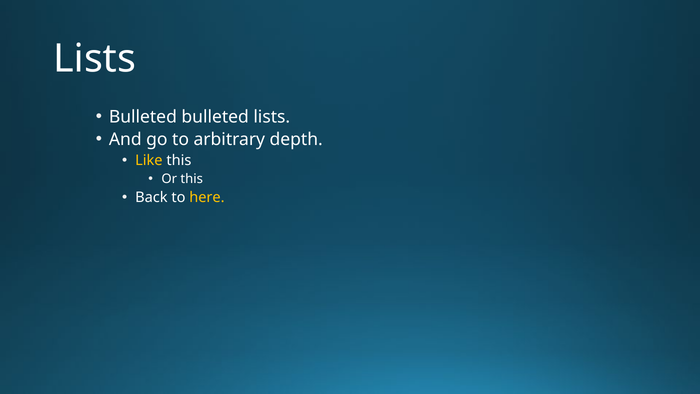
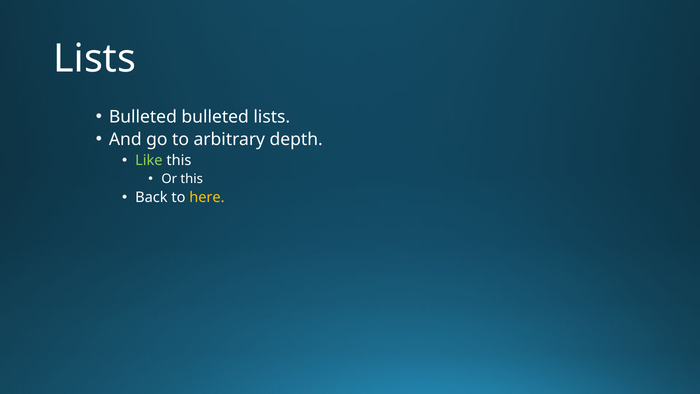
Like colour: yellow -> light green (149, 160)
